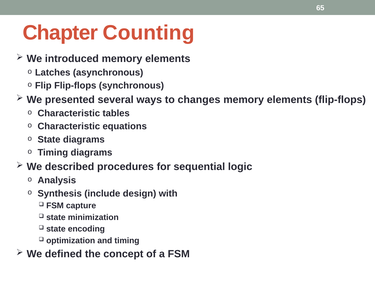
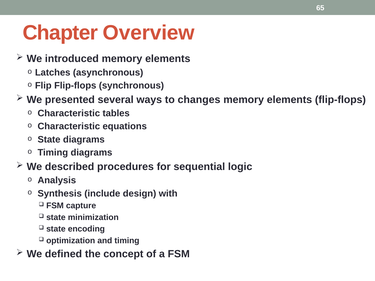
Counting: Counting -> Overview (149, 33)
